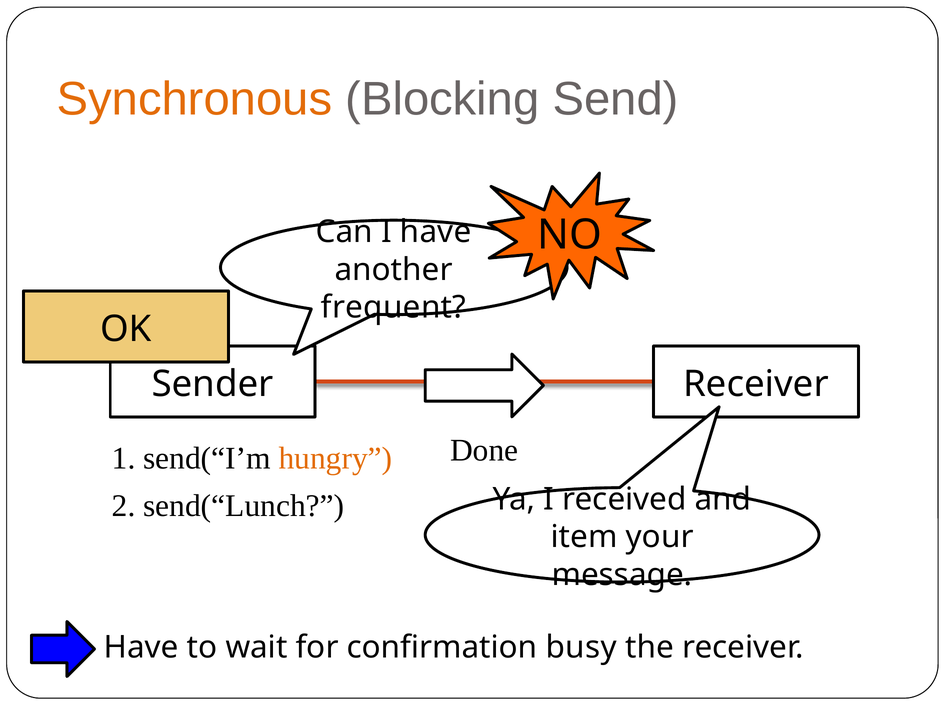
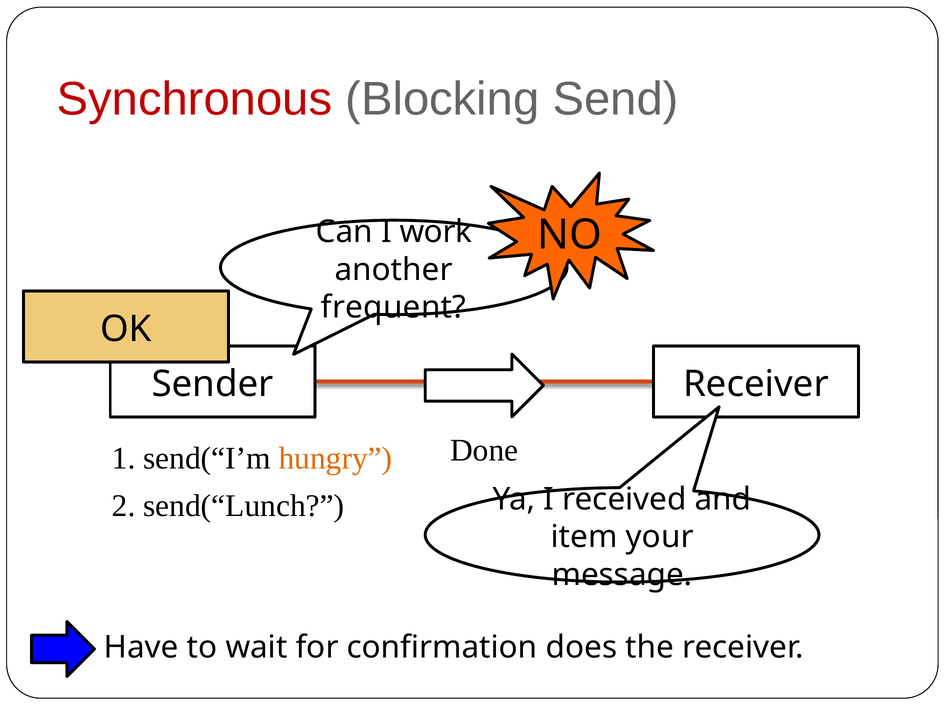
Synchronous colour: orange -> red (194, 99)
I have: have -> work (436, 232)
busy: busy -> does (581, 648)
